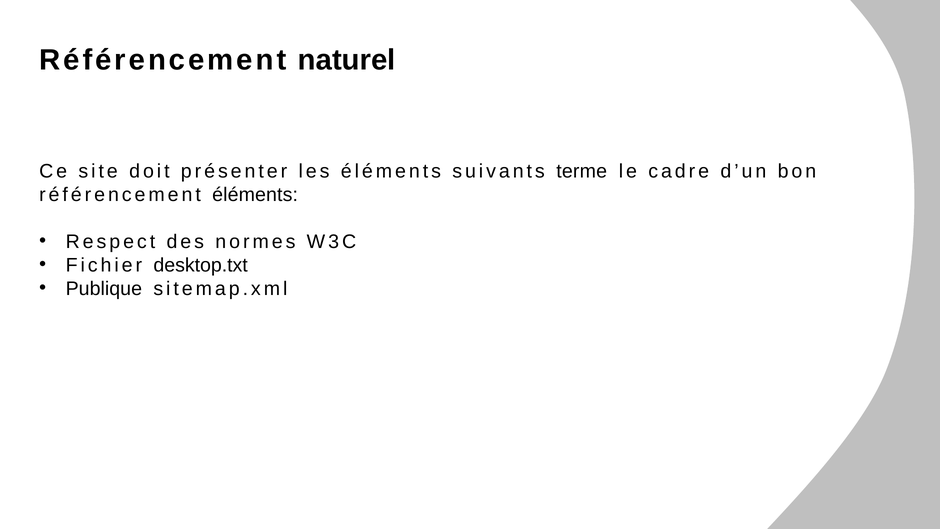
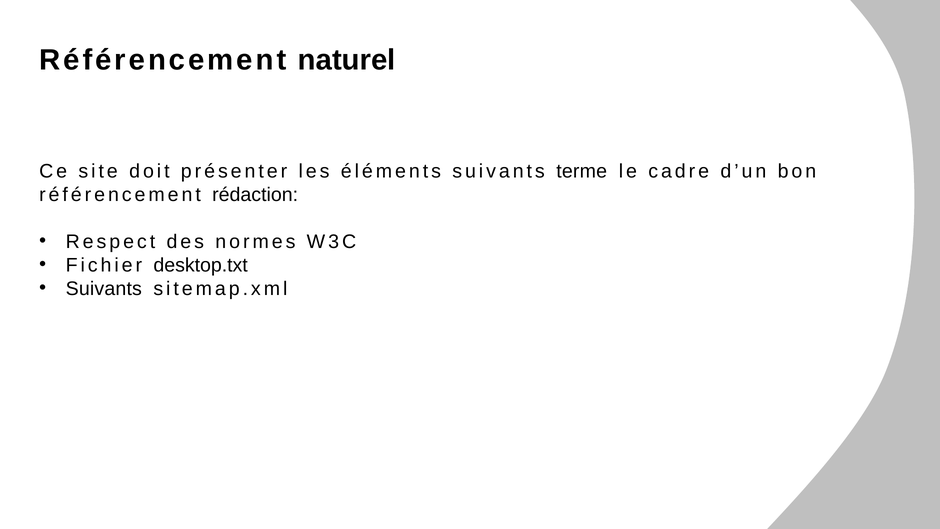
référencement éléments: éléments -> rédaction (255, 194)
Publique: Publique -> Suivants (104, 288)
